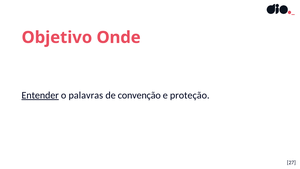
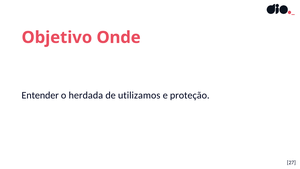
Entender underline: present -> none (40, 95)
palavras: palavras -> herdada (86, 95)
convenção: convenção -> utilizamos (139, 95)
